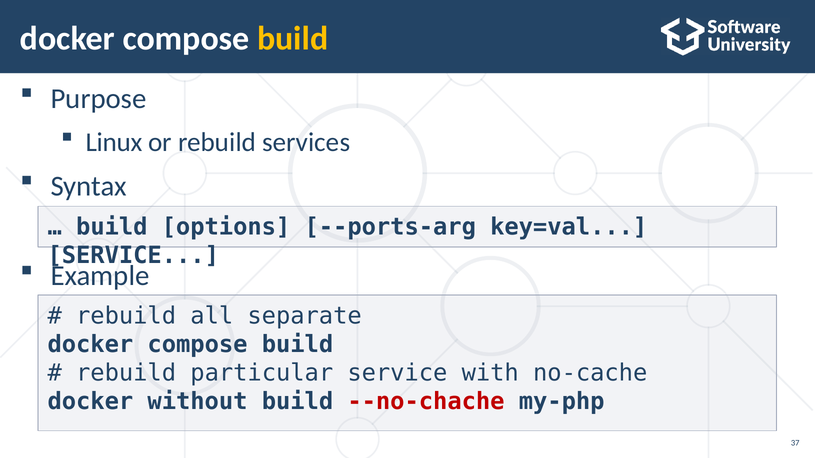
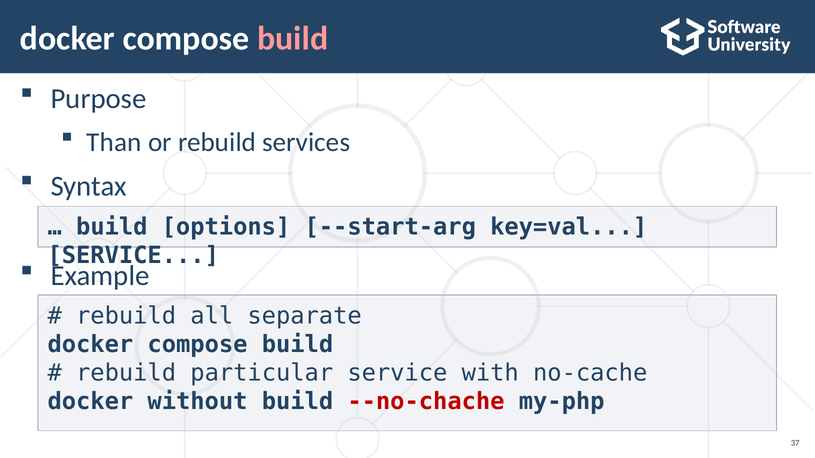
build colour: yellow -> pink (293, 39)
Linux: Linux -> Than (114, 142)
--ports-arg: --ports-arg -> --start-arg (390, 227)
